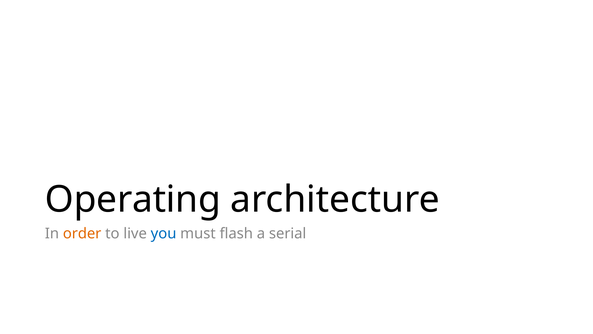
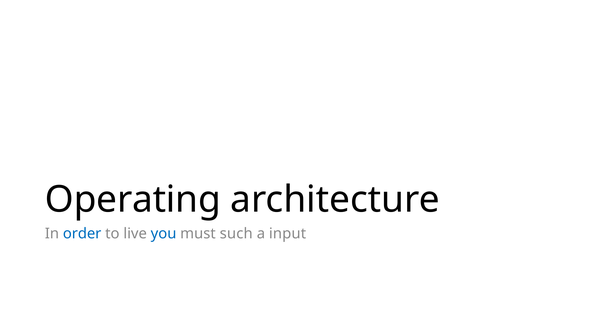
order colour: orange -> blue (82, 233)
flash: flash -> such (236, 233)
serial: serial -> input (288, 233)
